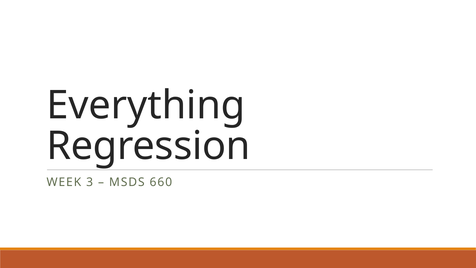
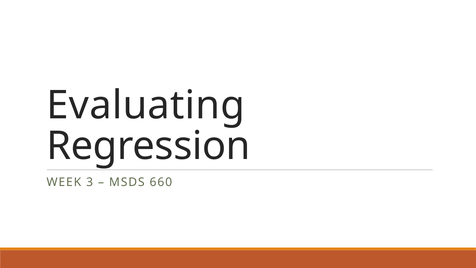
Everything: Everything -> Evaluating (146, 105)
